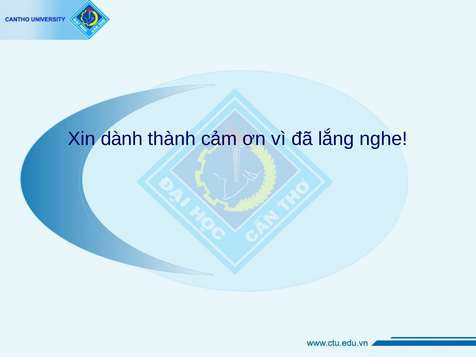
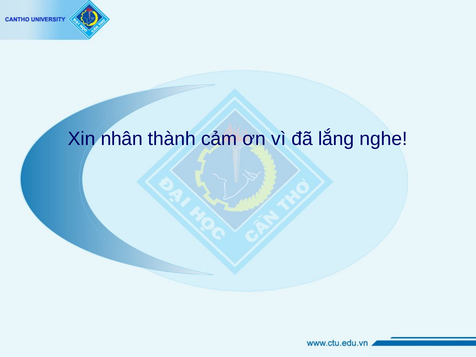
dành: dành -> nhân (122, 139)
